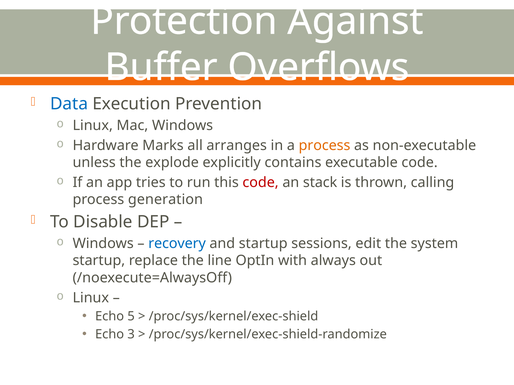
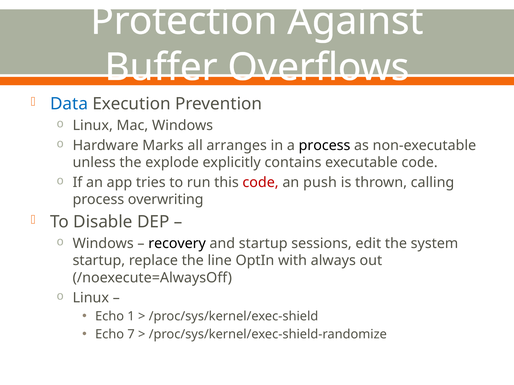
process colour: orange -> black (324, 145)
stack: stack -> push (320, 183)
generation: generation -> overwriting (166, 200)
recovery colour: blue -> black (177, 244)
5: 5 -> 1 (131, 317)
3: 3 -> 7 (131, 335)
